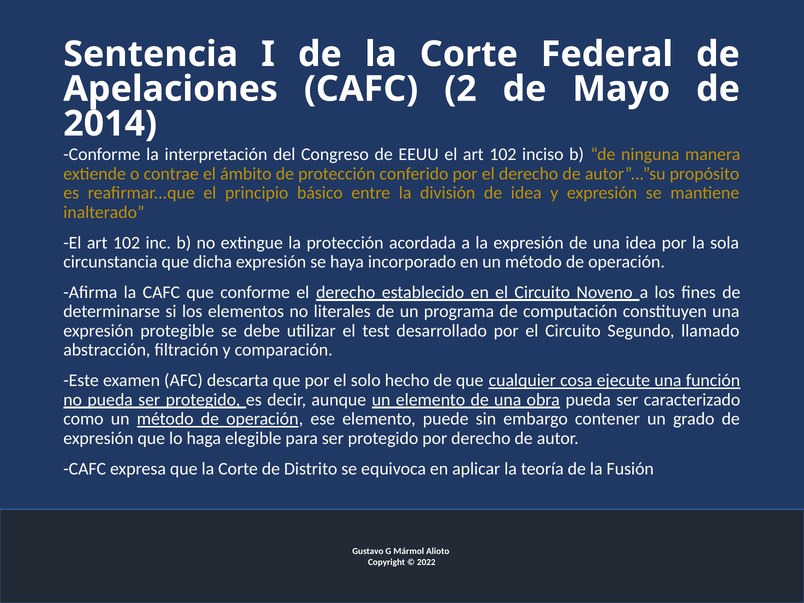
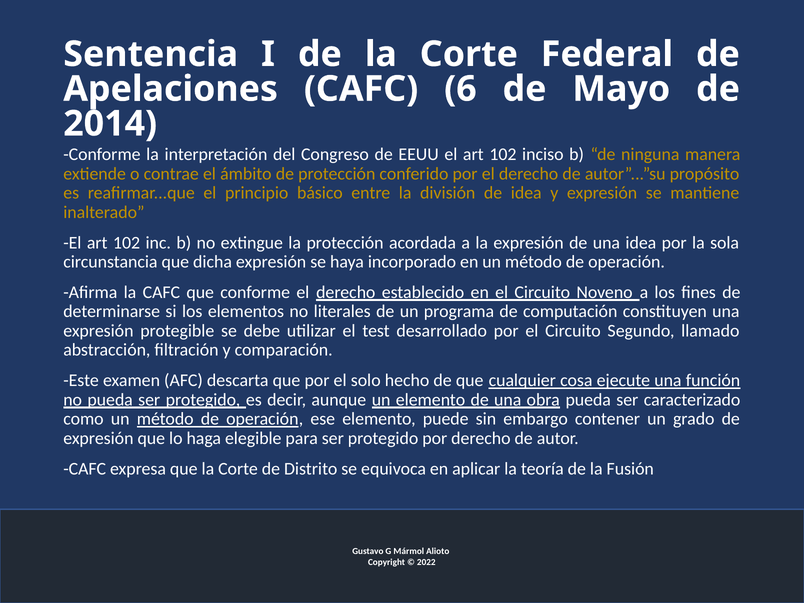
2: 2 -> 6 (460, 89)
